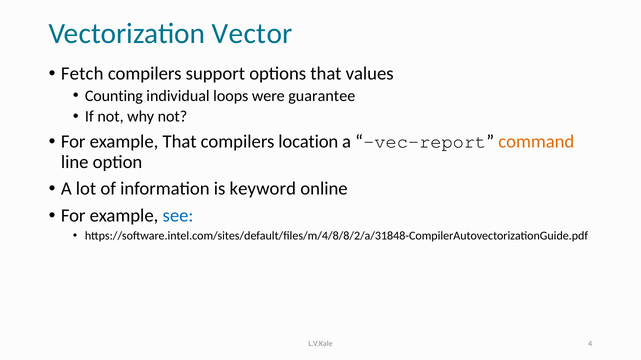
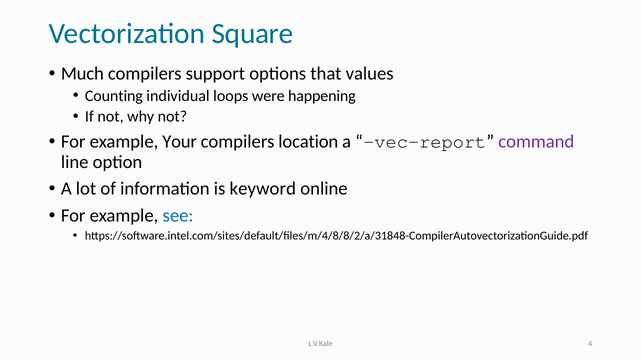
Vector: Vector -> Square (253, 33)
Fetch: Fetch -> Much (82, 74)
guarantee: guarantee -> happening (322, 96)
example That: That -> Your (180, 142)
command colour: orange -> purple (536, 142)
